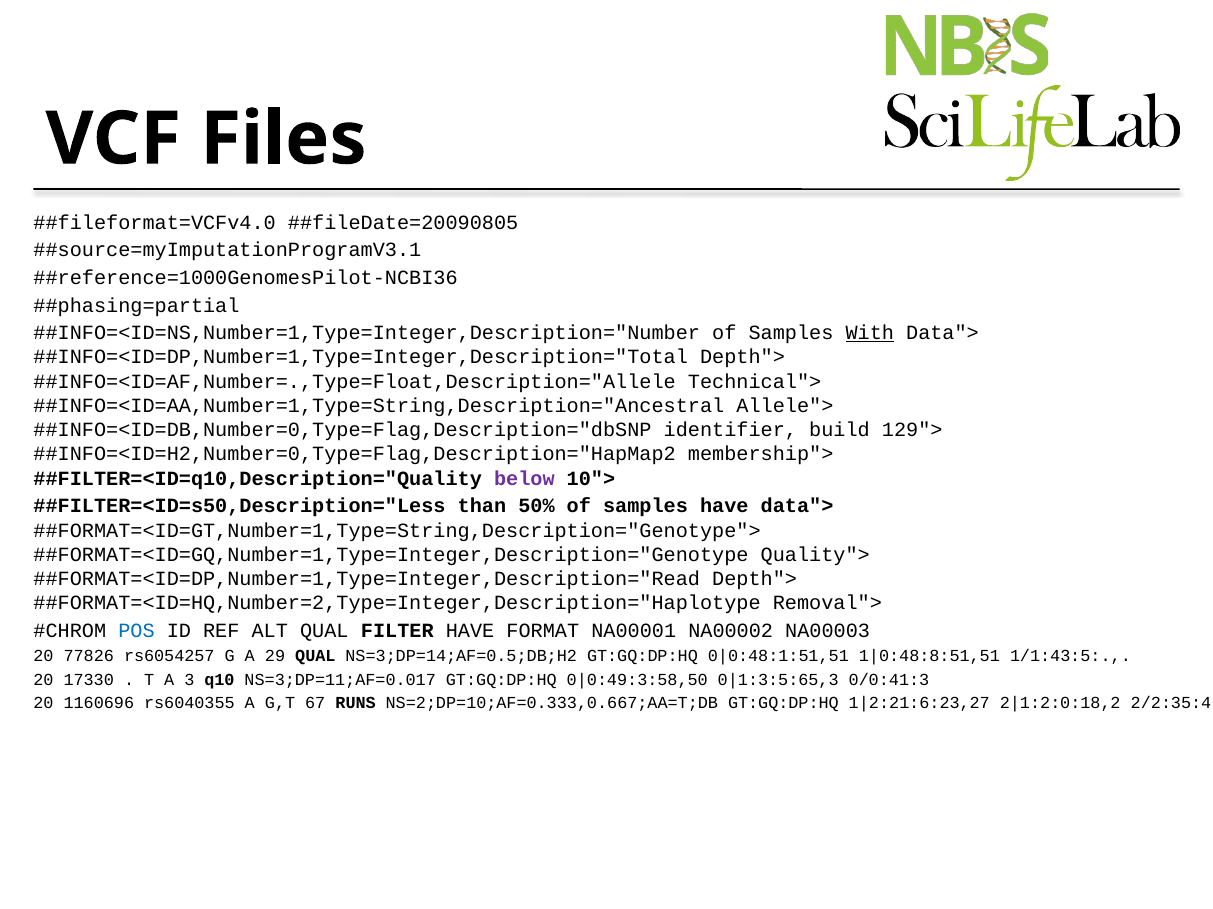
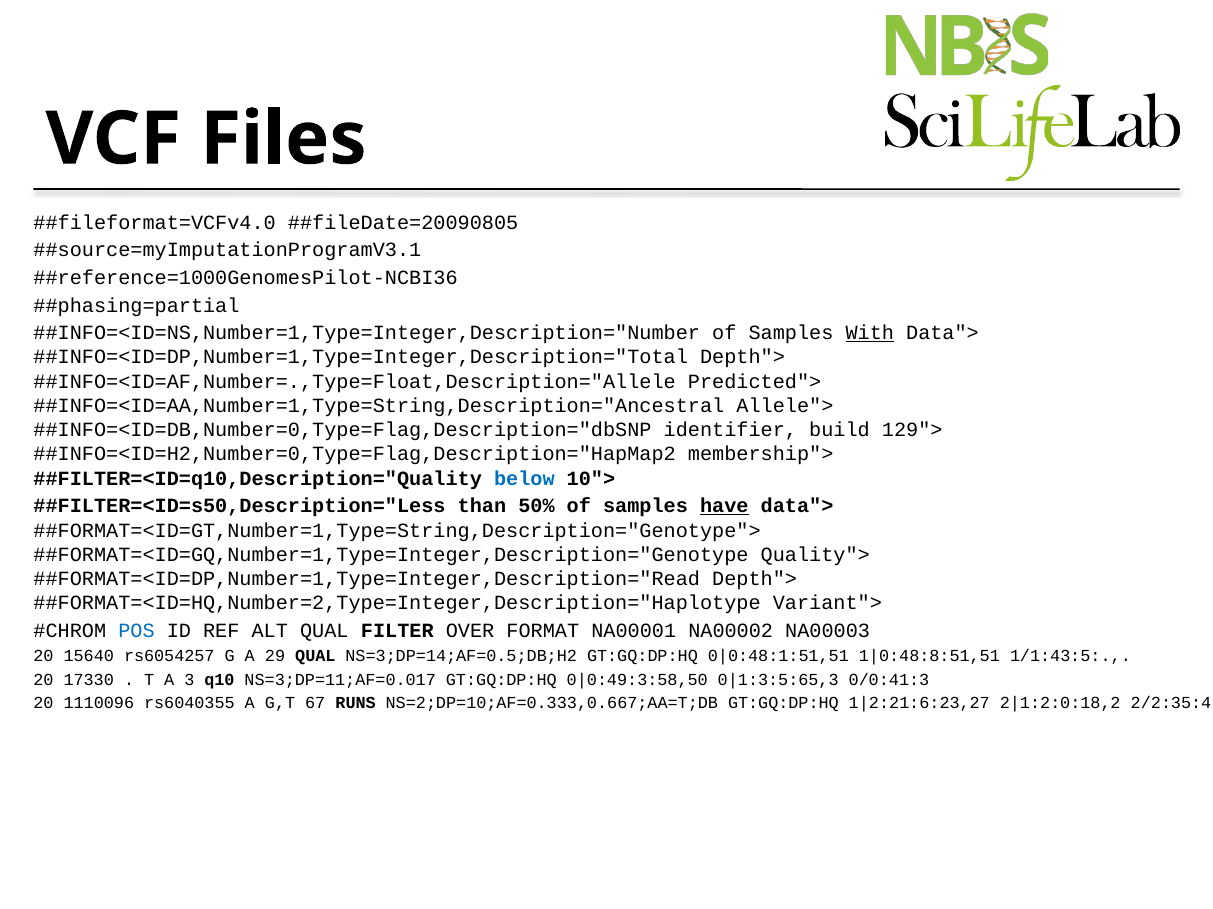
Technical">: Technical"> -> Predicted"> (755, 382)
below colour: purple -> blue (524, 479)
have underline: none -> present (724, 507)
Removal">: Removal"> -> Variant"> (827, 604)
FILTER HAVE: HAVE -> OVER (470, 631)
77826: 77826 -> 15640 (89, 657)
1160696: 1160696 -> 1110096 (99, 704)
